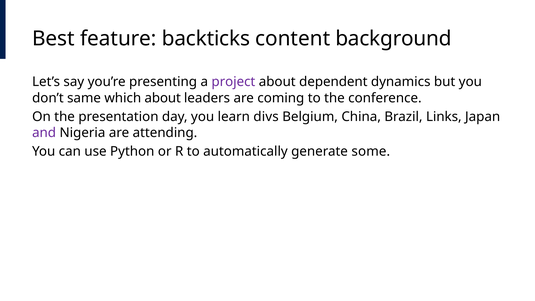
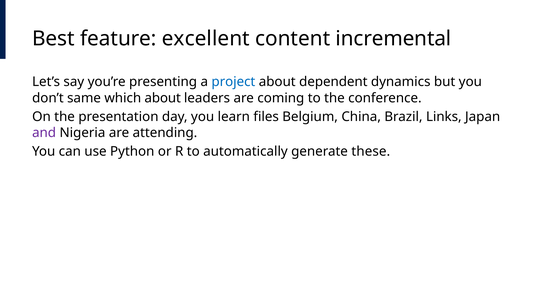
backticks: backticks -> excellent (206, 39)
background: background -> incremental (393, 39)
project colour: purple -> blue (233, 82)
divs: divs -> files (266, 117)
some: some -> these (371, 151)
